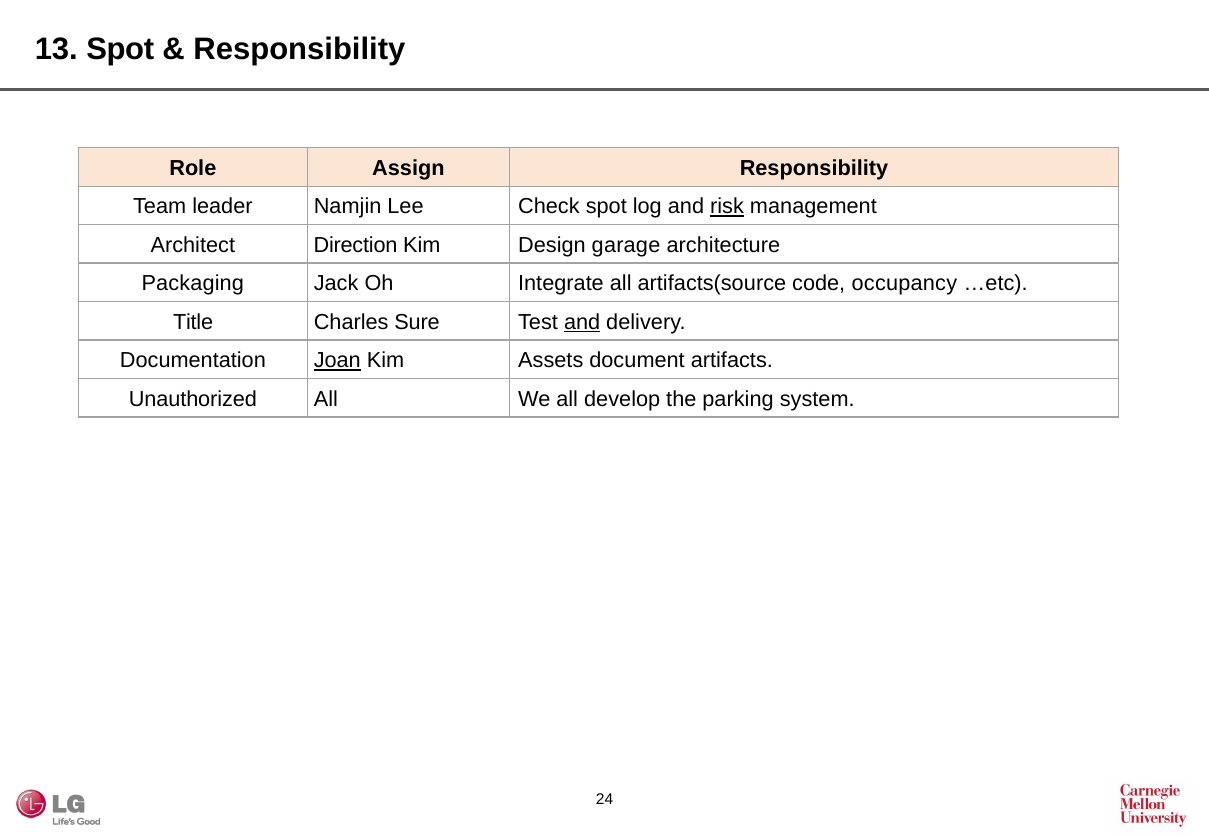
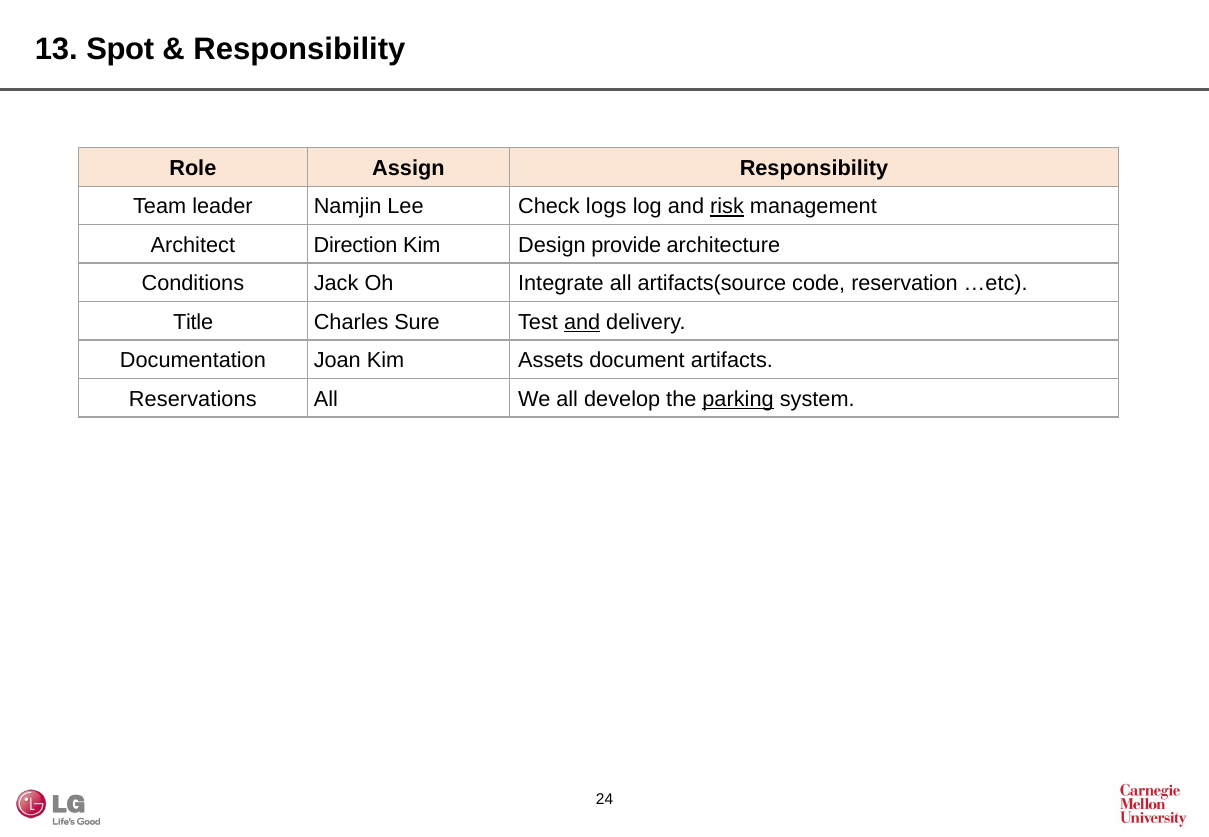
Check spot: spot -> logs (606, 207)
garage: garage -> provide (626, 245)
Packaging: Packaging -> Conditions (193, 284)
occupancy: occupancy -> reservation (905, 284)
Joan underline: present -> none (337, 361)
Unauthorized: Unauthorized -> Reservations (193, 399)
parking underline: none -> present (738, 399)
